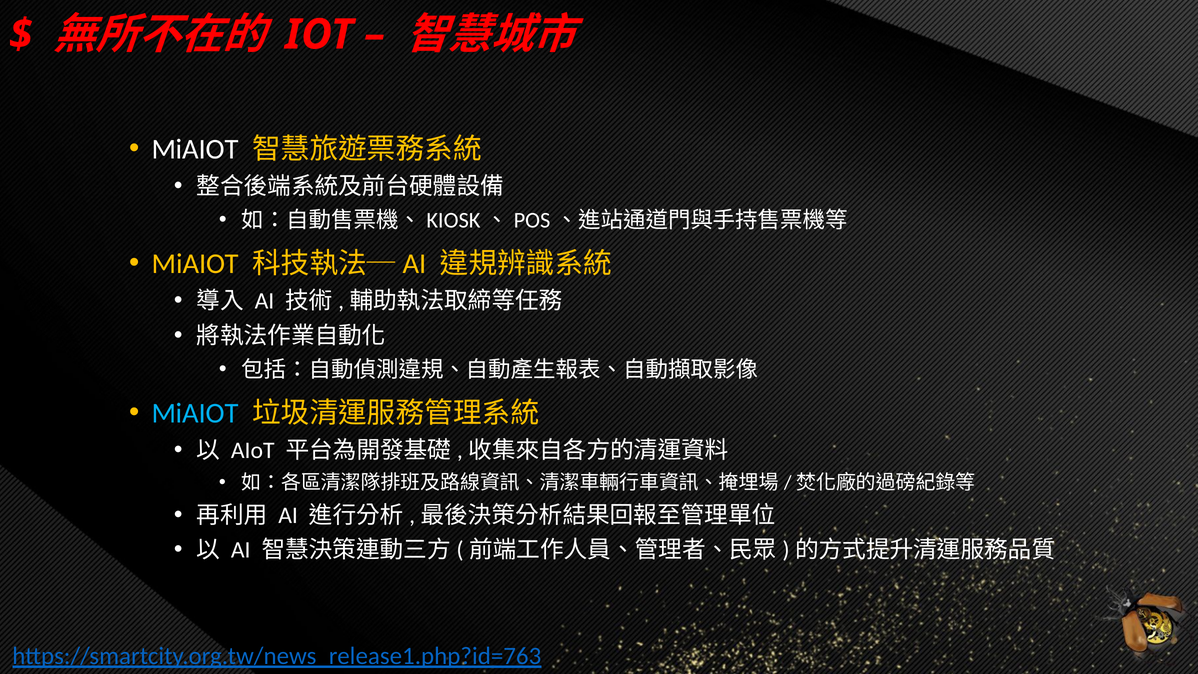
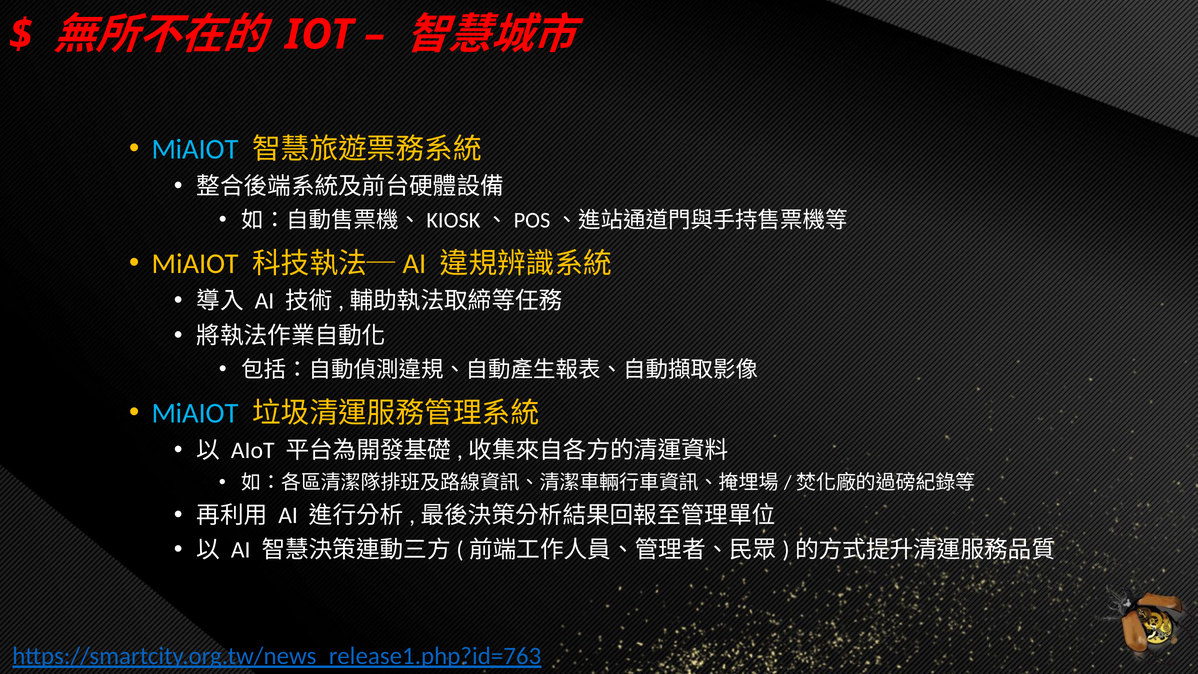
MiAIOT colour: white -> light blue (195, 149)
